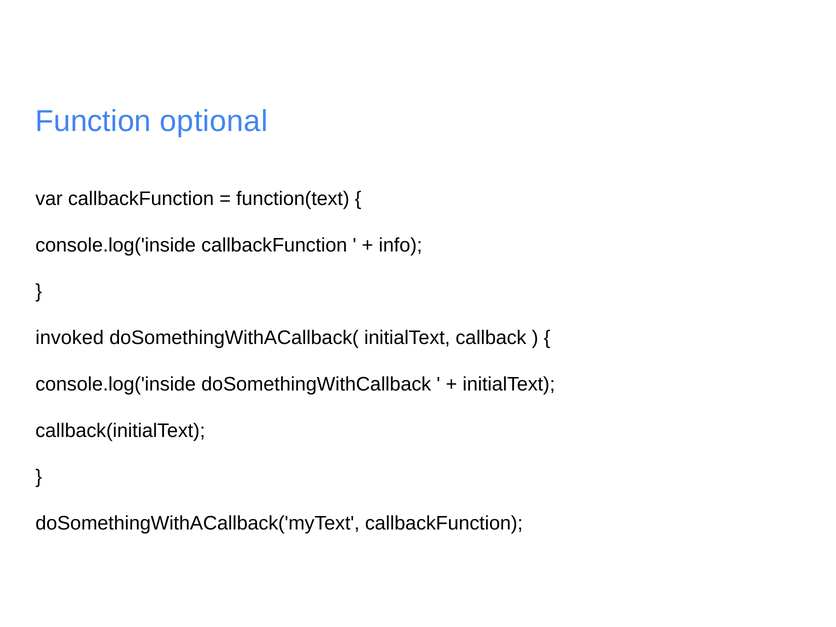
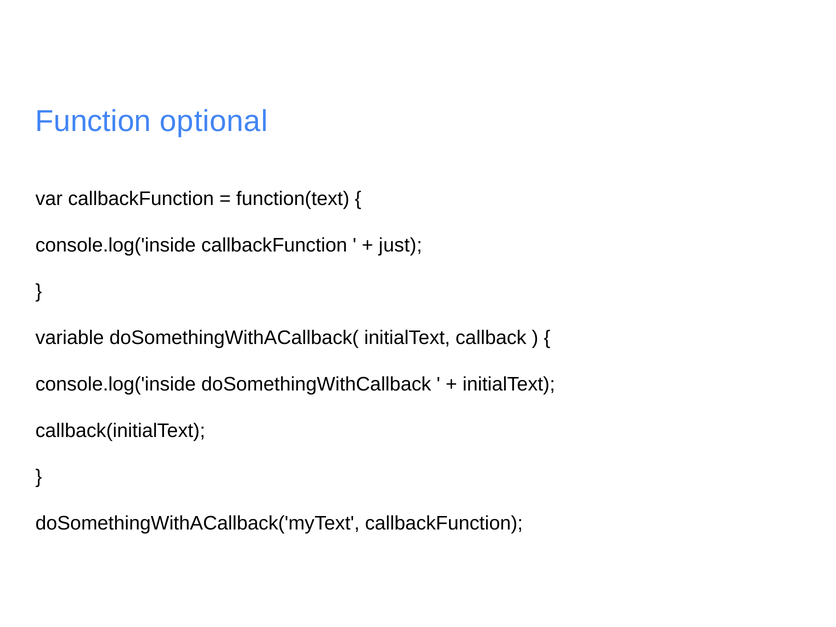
info: info -> just (400, 245)
invoked: invoked -> variable (70, 338)
